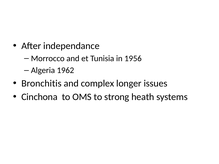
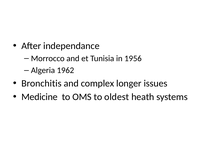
Cinchona: Cinchona -> Medicine (39, 97)
strong: strong -> oldest (117, 97)
